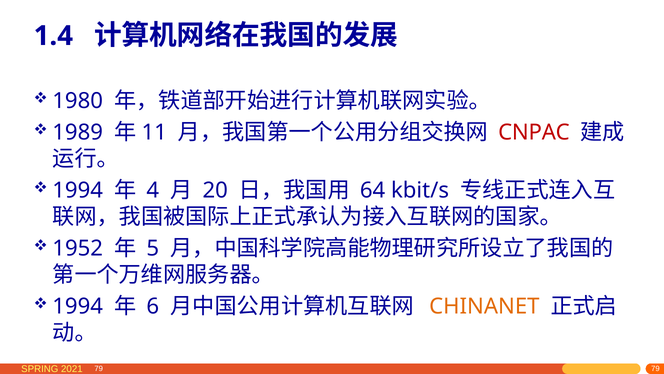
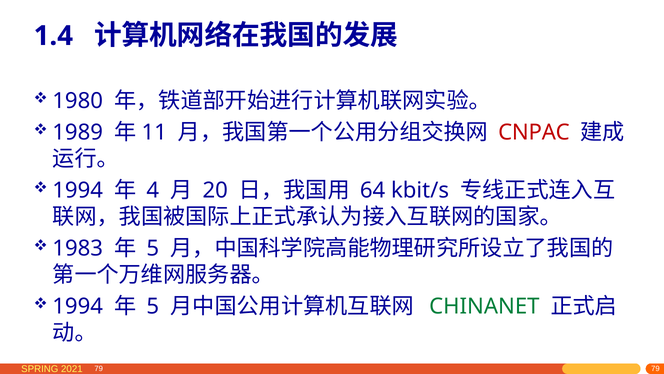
1952: 1952 -> 1983 (78, 248)
6: 6 -> 5 (153, 306)
CHINANET colour: orange -> green (484, 306)
